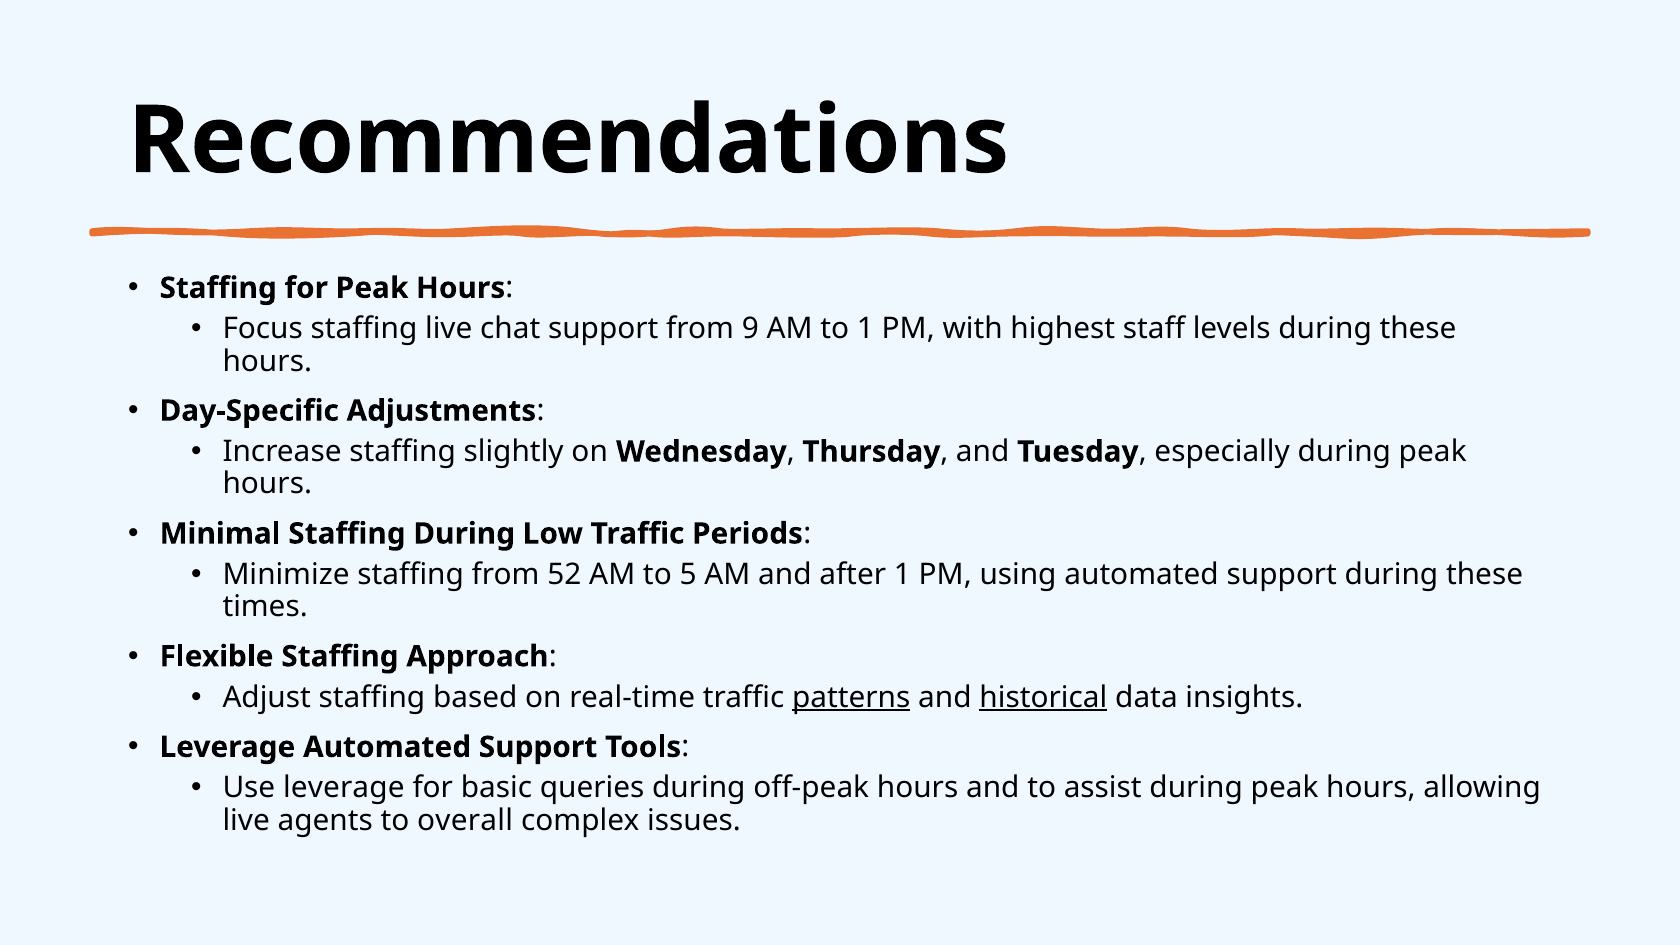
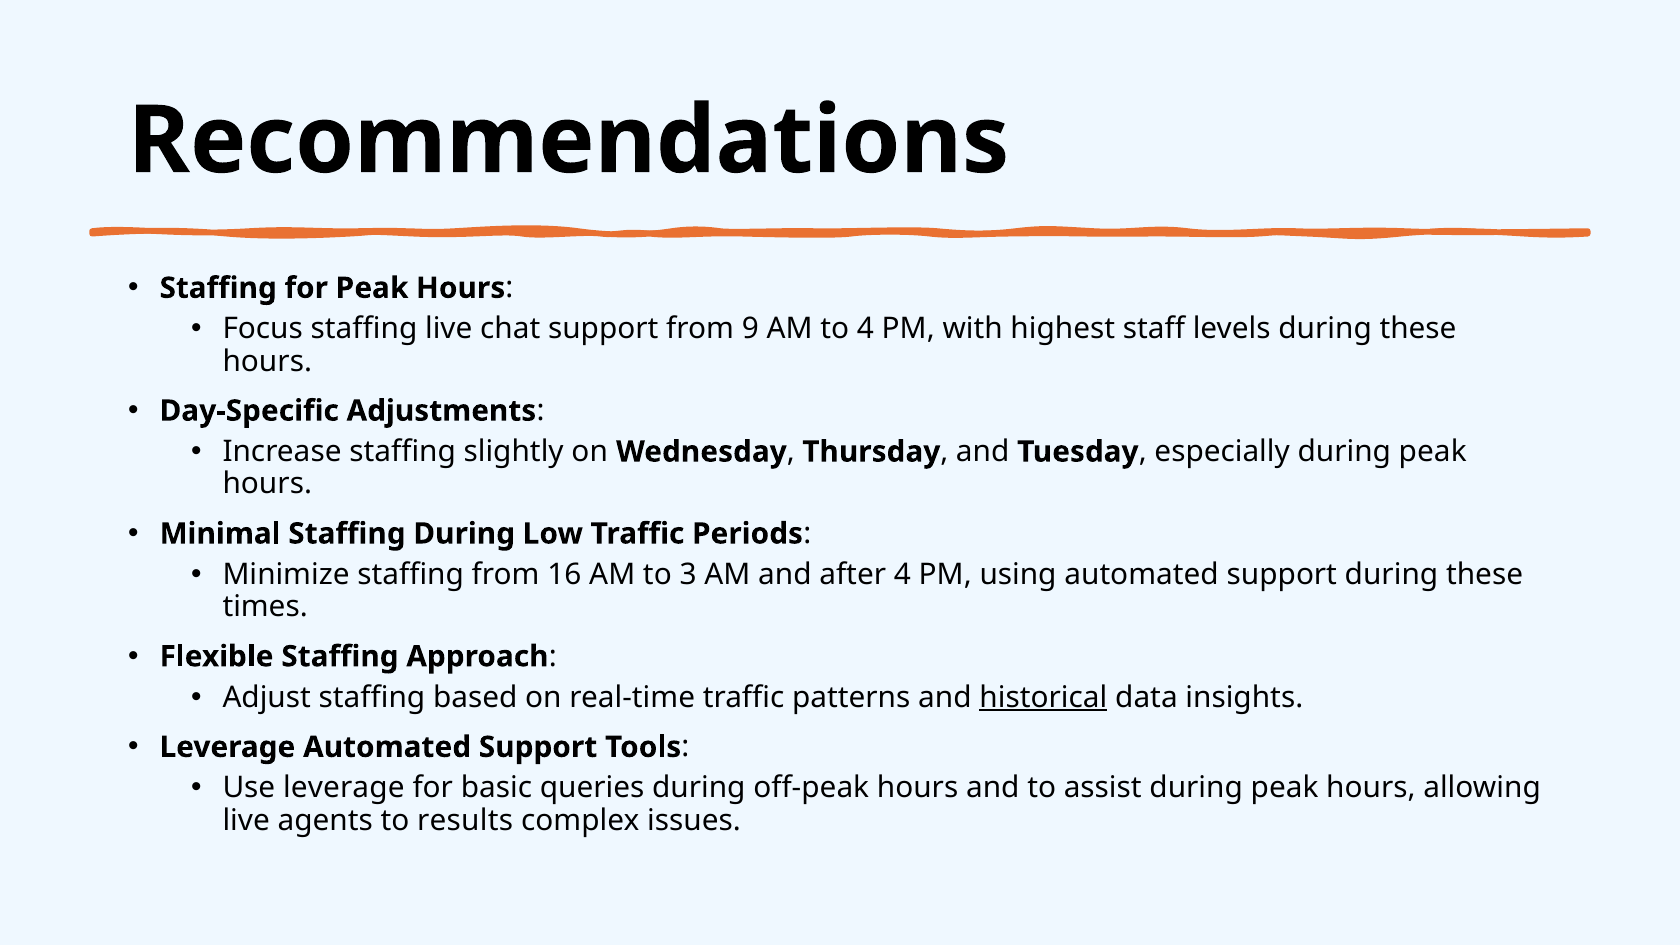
to 1: 1 -> 4 (865, 329)
52: 52 -> 16 (564, 575)
5: 5 -> 3 (688, 575)
after 1: 1 -> 4 (902, 575)
patterns underline: present -> none (851, 697)
overall: overall -> results (465, 820)
